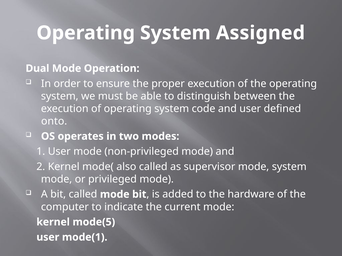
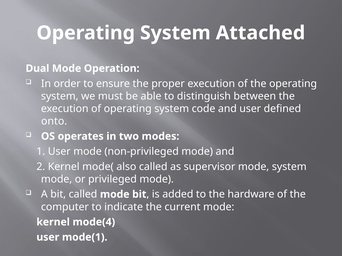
Assigned: Assigned -> Attached (260, 33)
mode(5: mode(5 -> mode(4 (94, 222)
